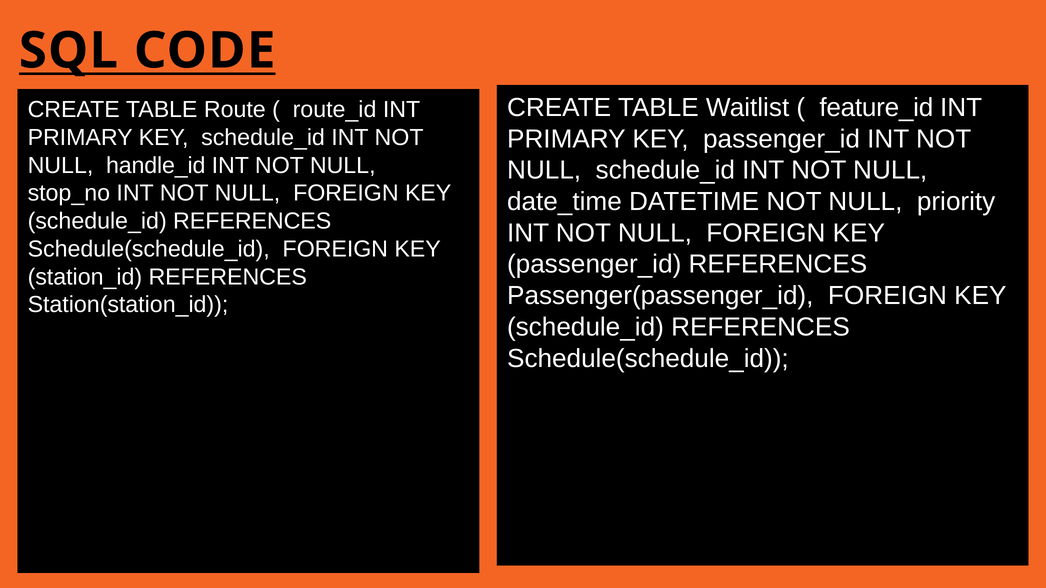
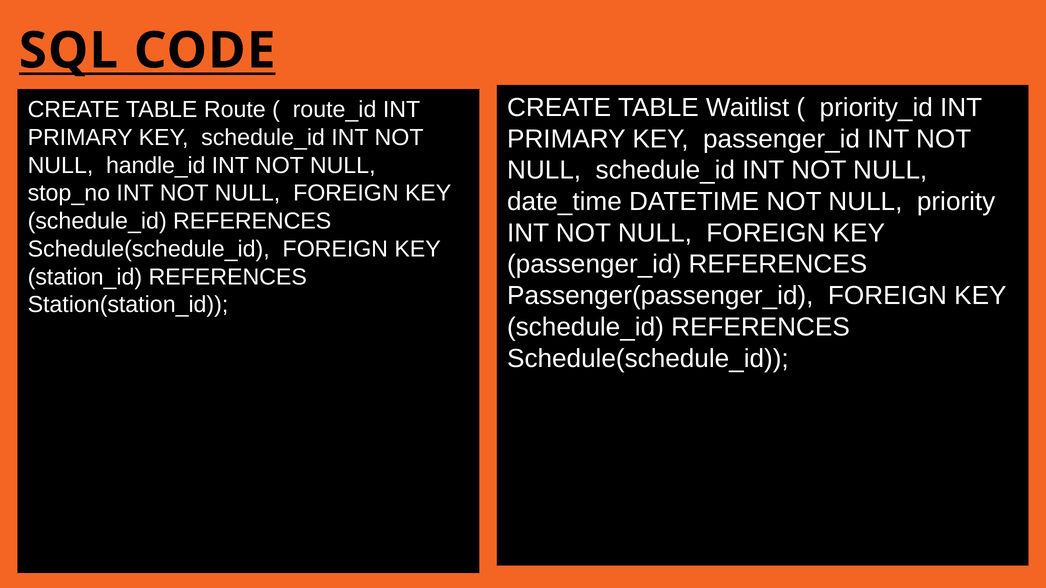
feature_id: feature_id -> priority_id (876, 108)
